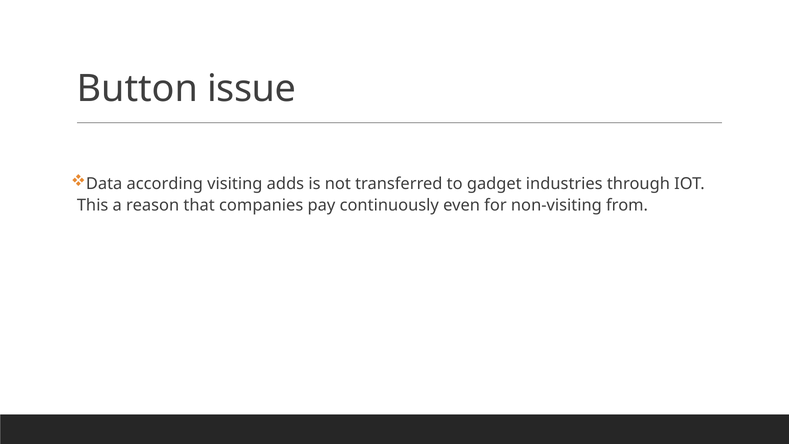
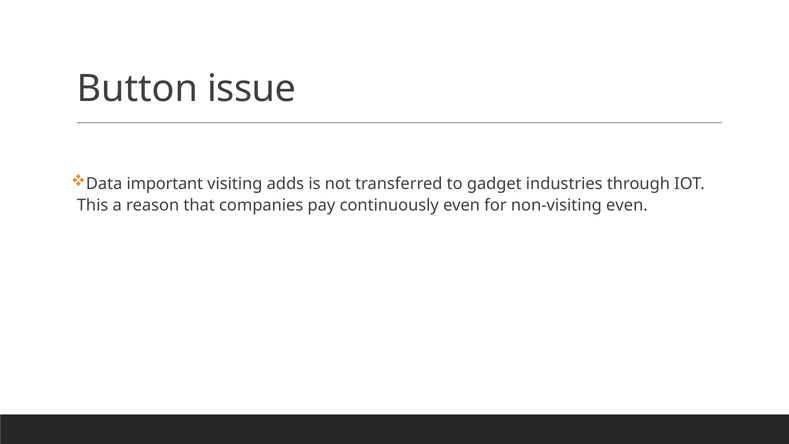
according: according -> important (165, 184)
non-visiting from: from -> even (627, 205)
